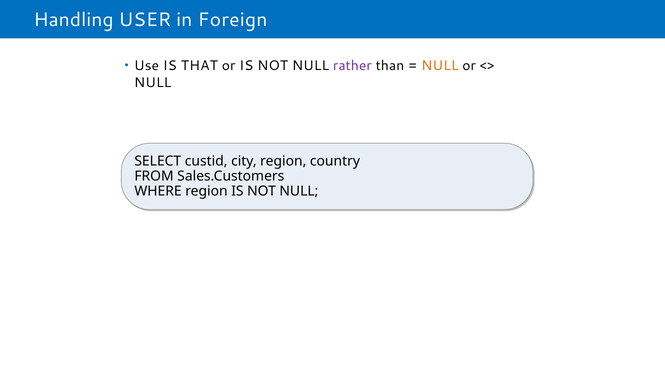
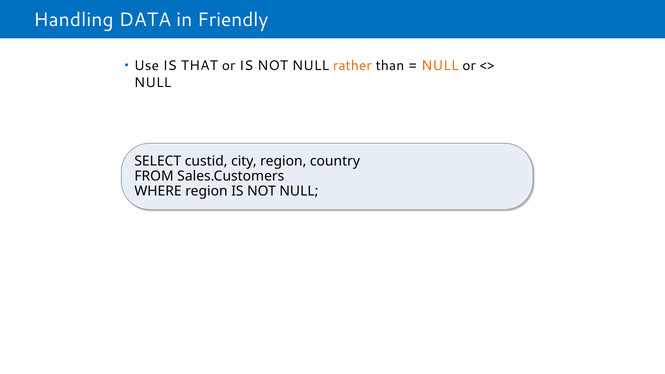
USER: USER -> DATA (145, 20)
Foreign: Foreign -> Friendly (233, 20)
rather colour: purple -> orange (352, 66)
